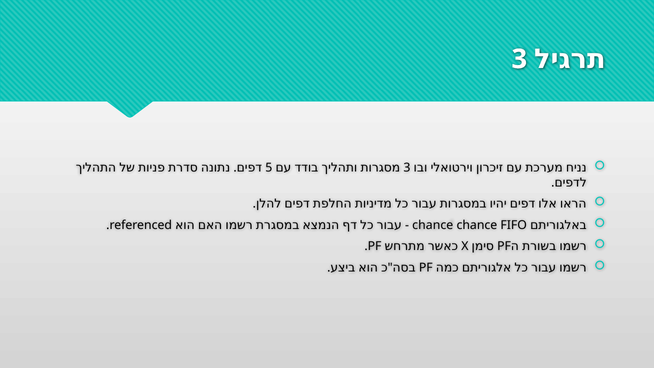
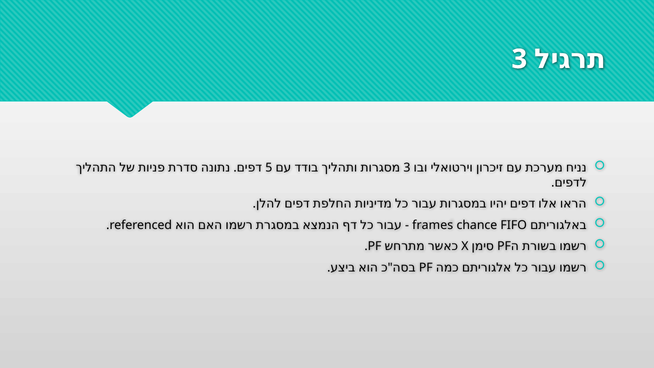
chance: chance -> frames (433, 225)
